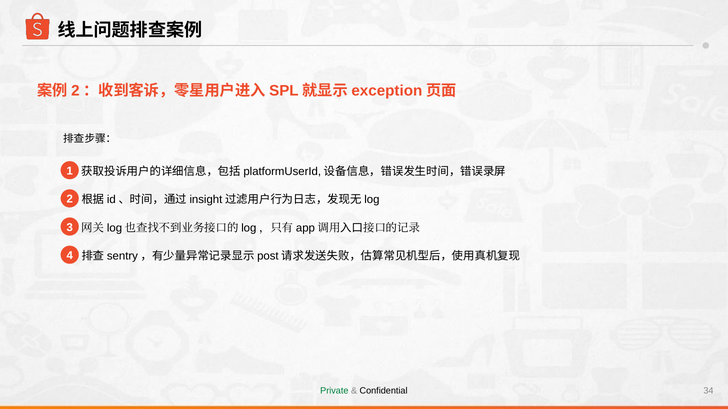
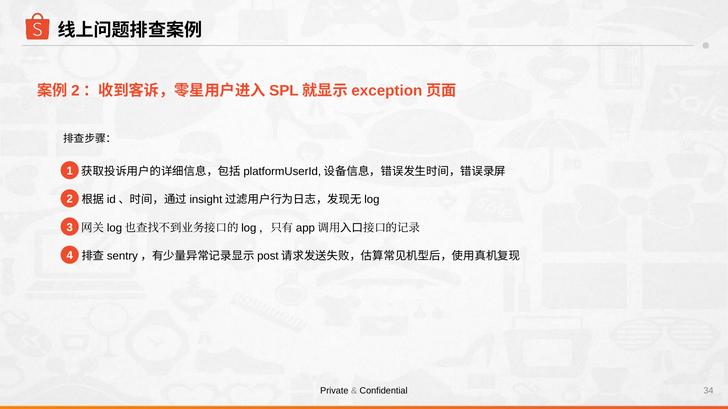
Private colour: green -> black (334, 391)
